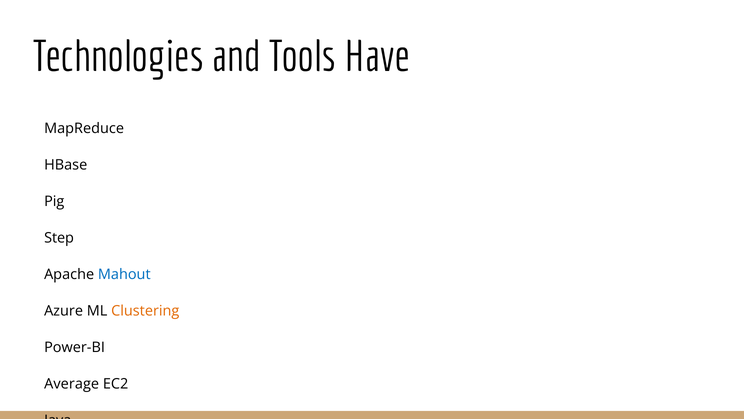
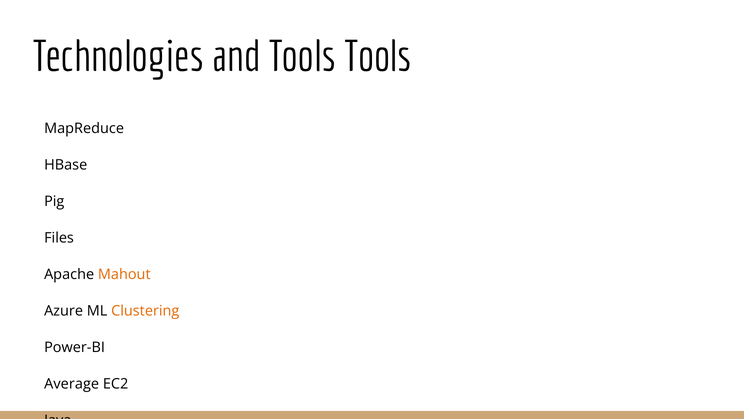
Tools Have: Have -> Tools (378, 57)
Step: Step -> Files (59, 238)
Mahout colour: blue -> orange (124, 274)
